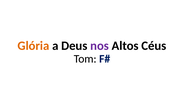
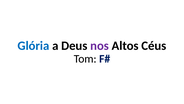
Glória colour: orange -> blue (33, 45)
